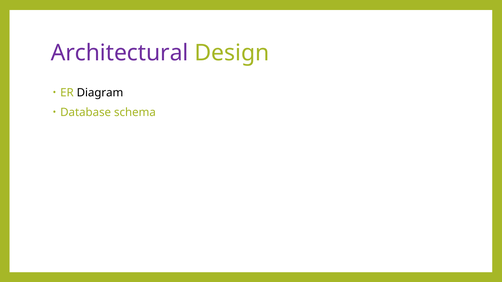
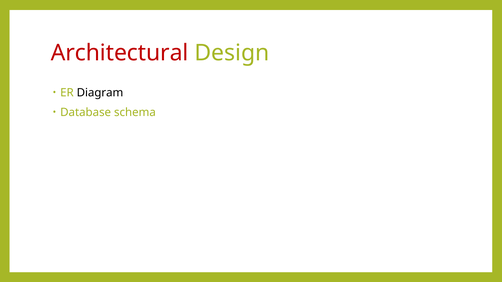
Architectural colour: purple -> red (120, 53)
